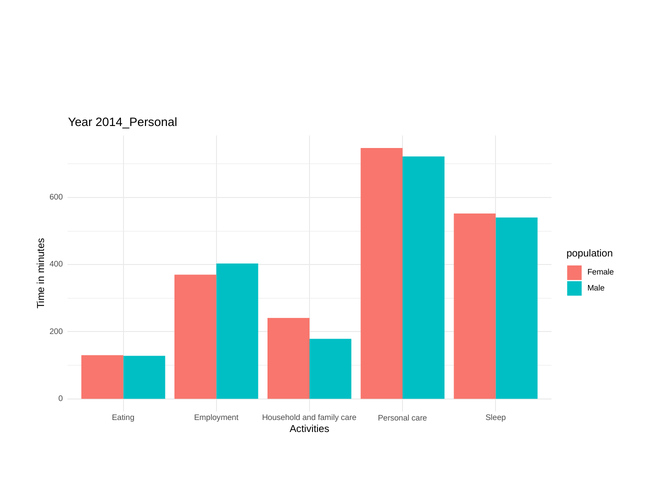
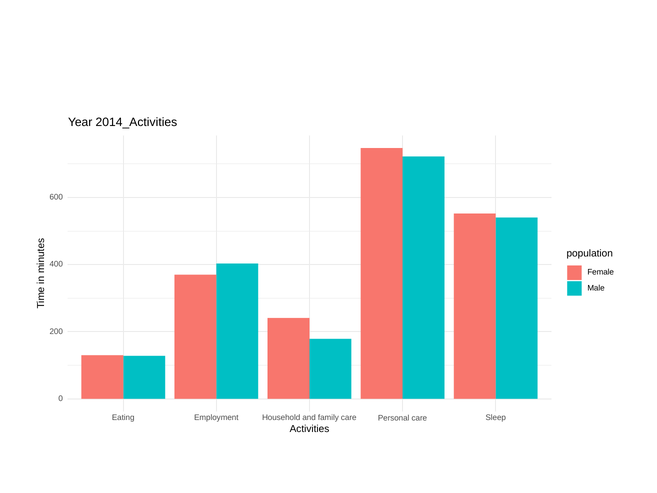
2014_Personal: 2014_Personal -> 2014_Activities (136, 122)
